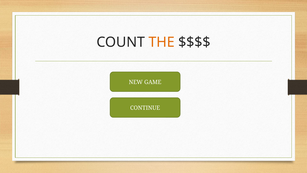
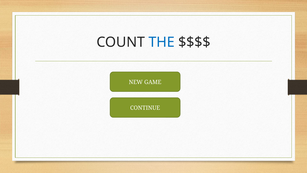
THE colour: orange -> blue (162, 42)
